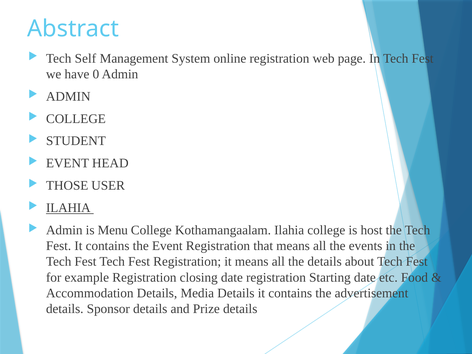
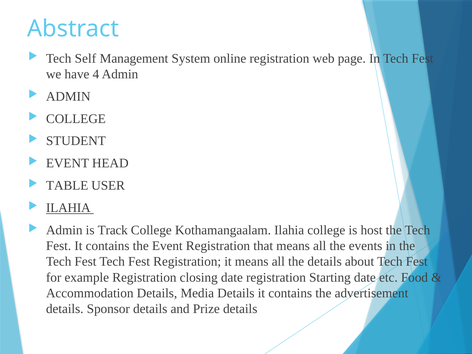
0: 0 -> 4 (96, 74)
THOSE: THOSE -> TABLE (67, 186)
Menu: Menu -> Track (113, 230)
